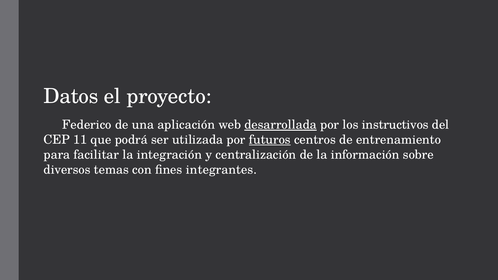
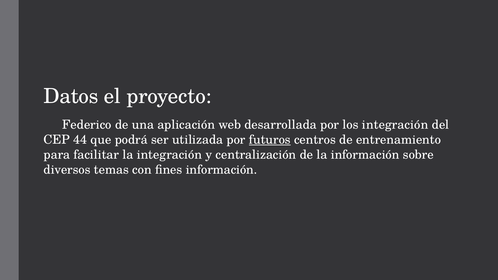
desarrollada underline: present -> none (281, 125)
los instructivos: instructivos -> integración (395, 125)
11: 11 -> 44 (80, 140)
fines integrantes: integrantes -> información (222, 170)
